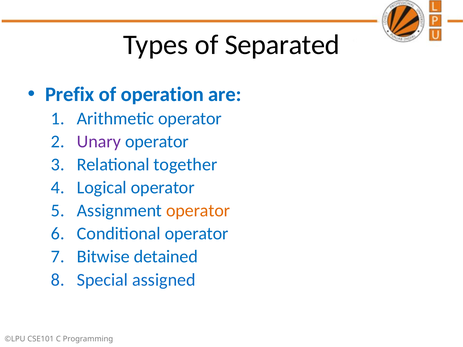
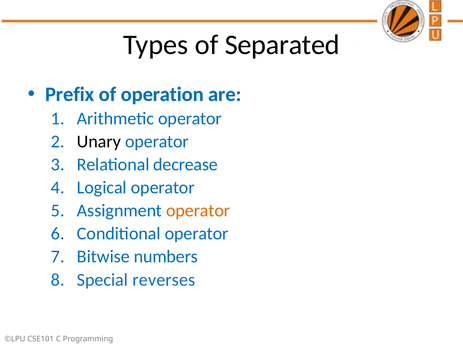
Unary colour: purple -> black (99, 142)
together: together -> decrease (186, 165)
detained: detained -> numbers (166, 257)
assigned: assigned -> reverses (164, 280)
